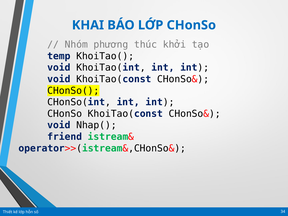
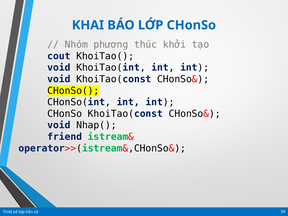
temp: temp -> cout (59, 56)
